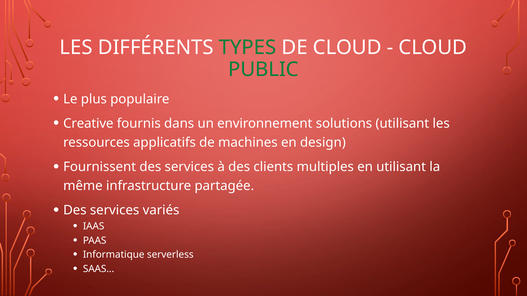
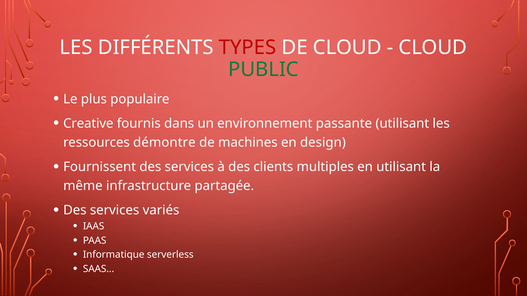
TYPES colour: green -> red (248, 48)
solutions: solutions -> passante (344, 124)
applicatifs: applicatifs -> démontre (164, 143)
